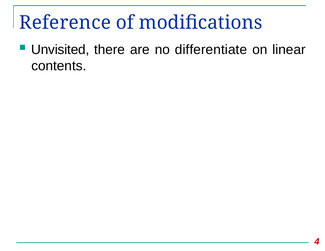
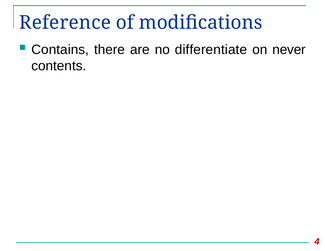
Unvisited: Unvisited -> Contains (60, 50)
linear: linear -> never (289, 50)
